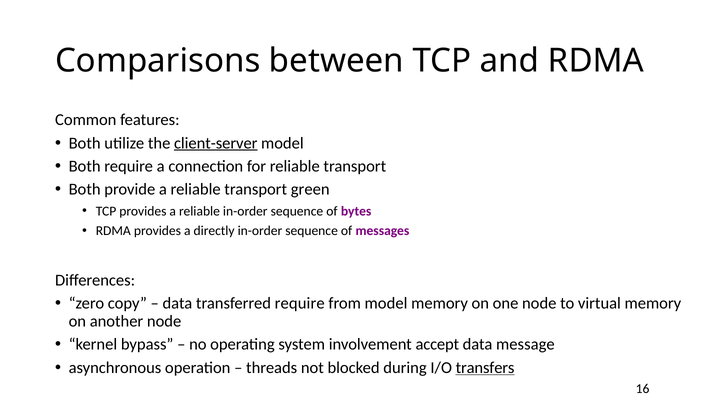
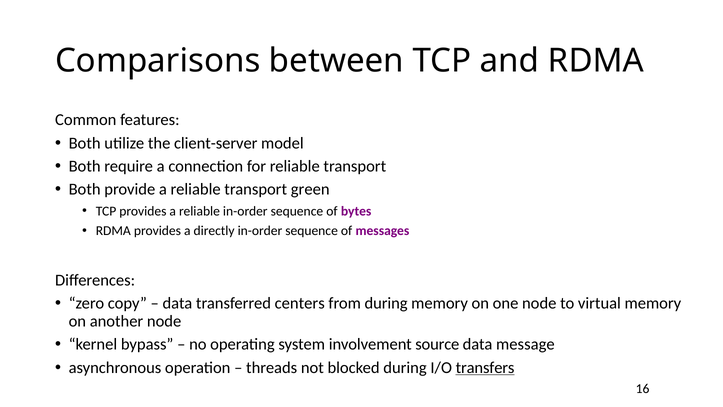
client-server underline: present -> none (216, 143)
transferred require: require -> centers (300, 303)
from model: model -> during (386, 303)
accept: accept -> source (437, 344)
